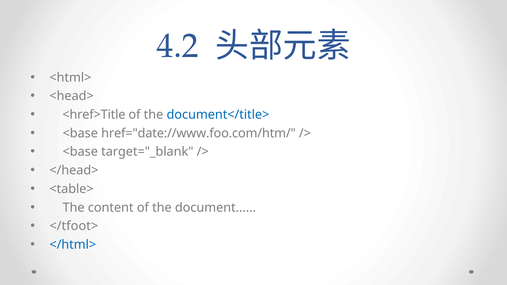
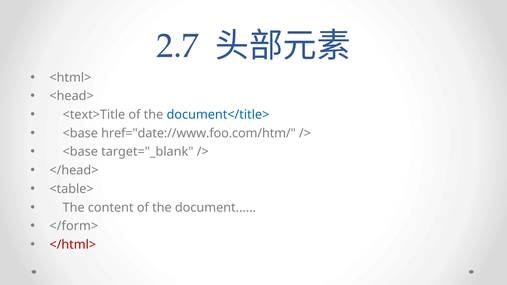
4.2: 4.2 -> 2.7 (178, 46)
<href>Title: <href>Title -> <text>Title (94, 115)
</tfoot>: </tfoot> -> </form> (74, 226)
</html> colour: blue -> red (73, 245)
